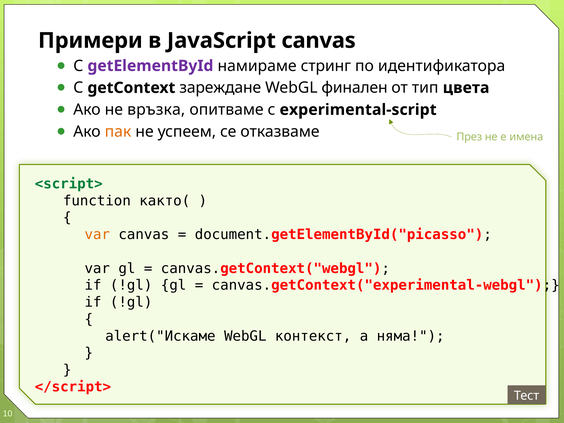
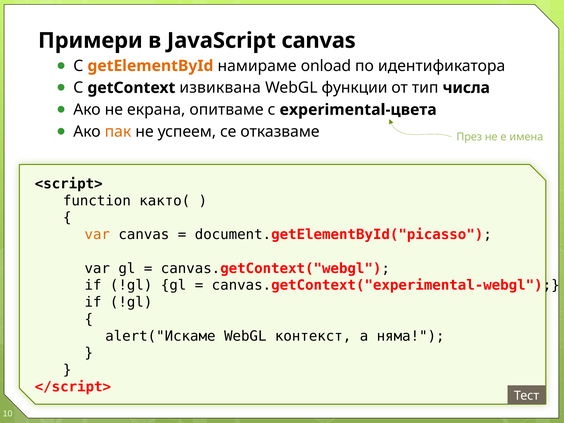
getElementById colour: purple -> orange (150, 66)
стринг: стринг -> onload (326, 66)
зареждане: зареждане -> извиквана (220, 88)
финален: финален -> функции (355, 88)
цвета: цвета -> числа (466, 88)
връзка: връзка -> екрана (156, 110)
experimental-script: experimental-script -> experimental-цвета (358, 110)
<script> colour: green -> black (69, 184)
